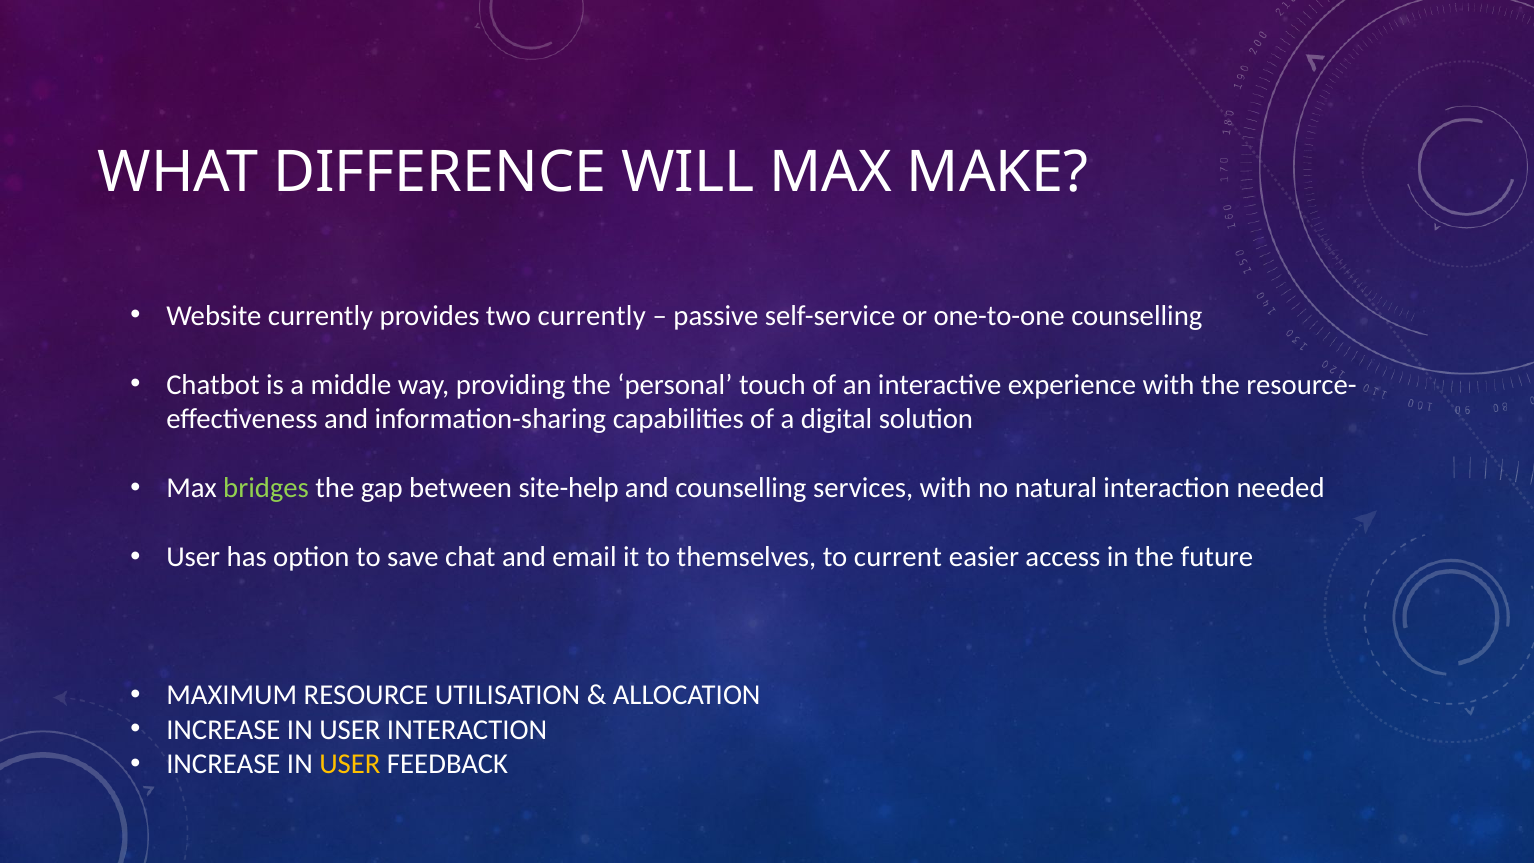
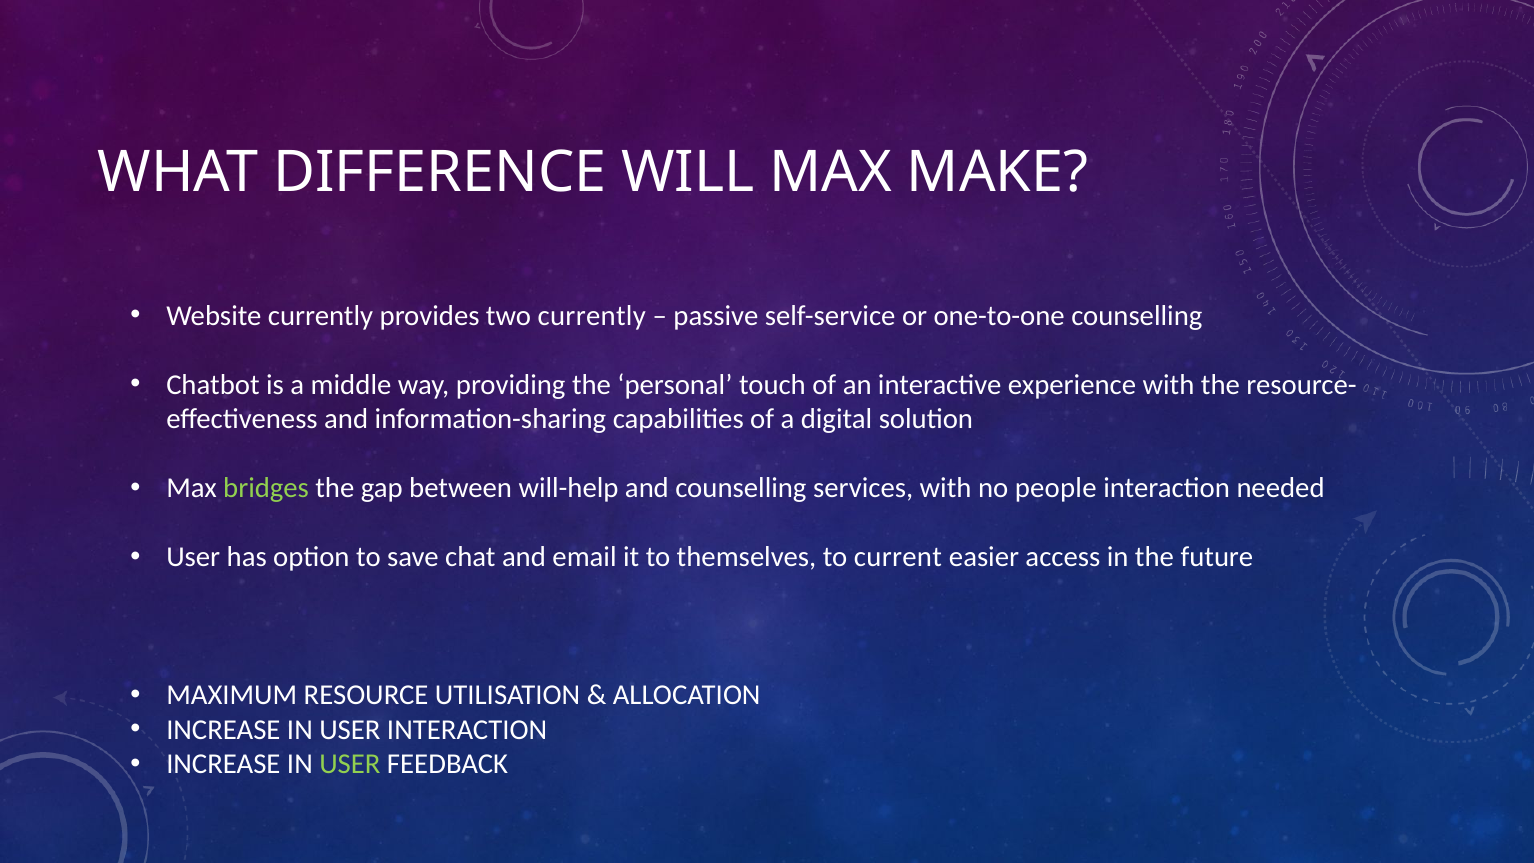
site-help: site-help -> will-help (569, 488)
natural: natural -> people (1056, 488)
USER colour: yellow -> light green (350, 764)
